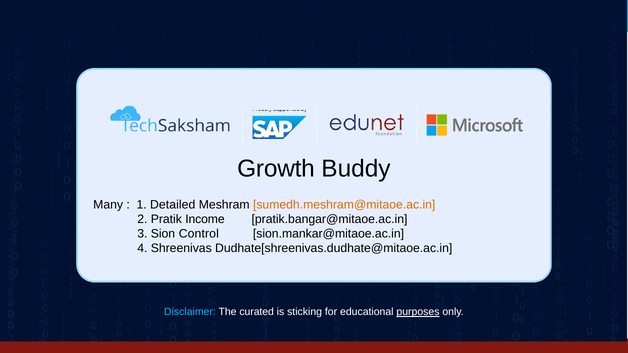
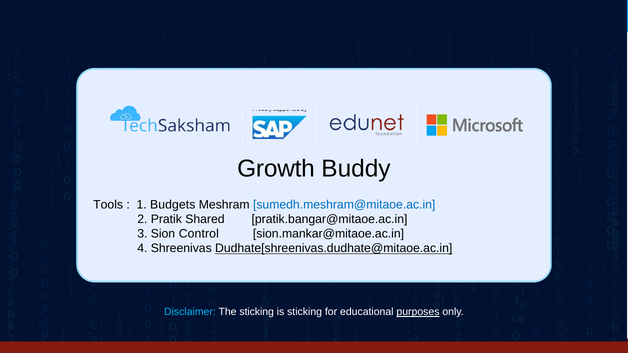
Many: Many -> Tools (108, 205)
Detailed: Detailed -> Budgets (173, 205)
sumedh.meshram@mitaoe.ac.in colour: orange -> blue (344, 205)
Income: Income -> Shared (205, 219)
Dudhate[shreenivas.dudhate@mitaoe.ac.in underline: none -> present (334, 249)
The curated: curated -> sticking (257, 312)
